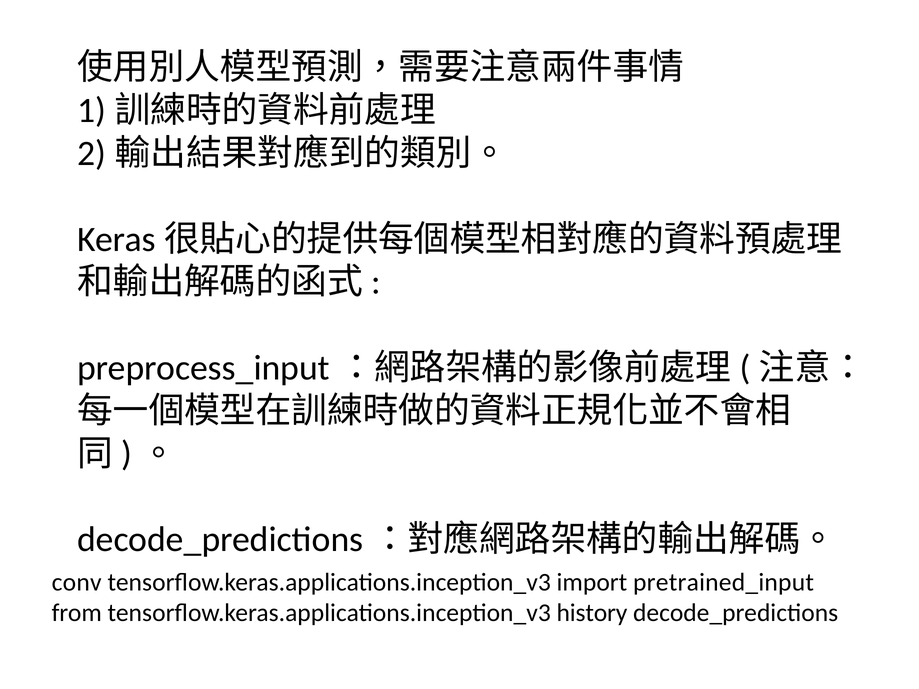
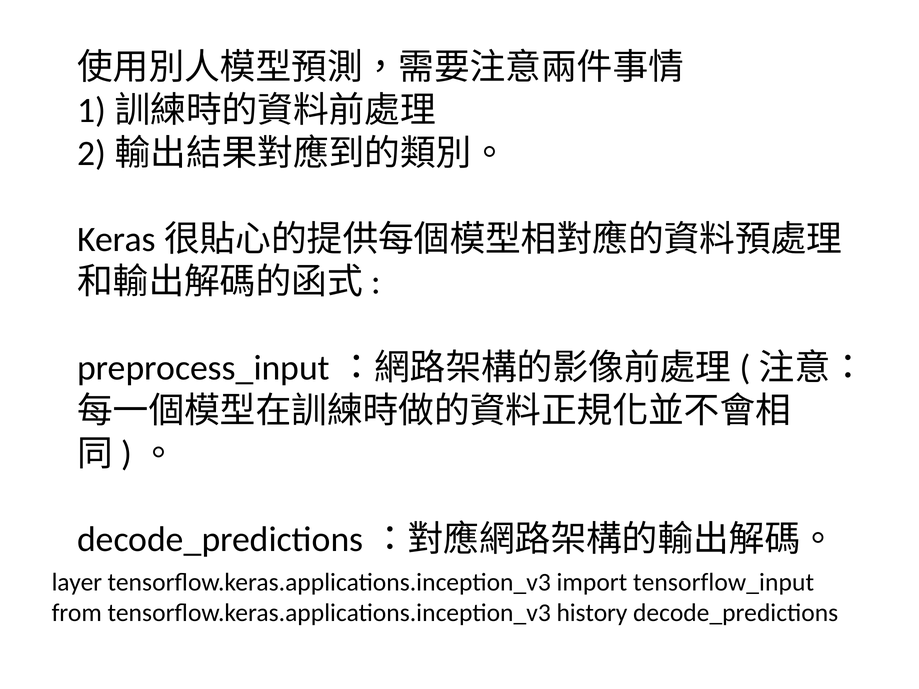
conv: conv -> layer (77, 583)
pretrained_input: pretrained_input -> tensorflow_input (724, 583)
